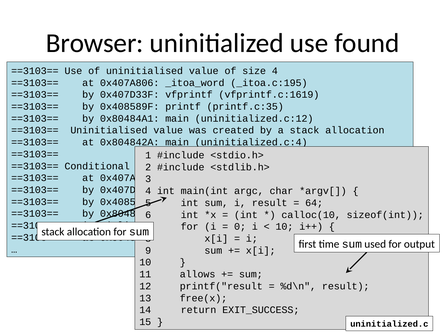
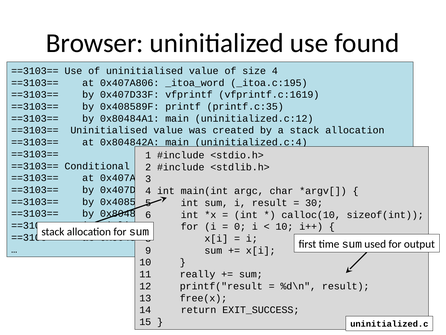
64: 64 -> 30 (314, 203)
allows: allows -> really (198, 274)
